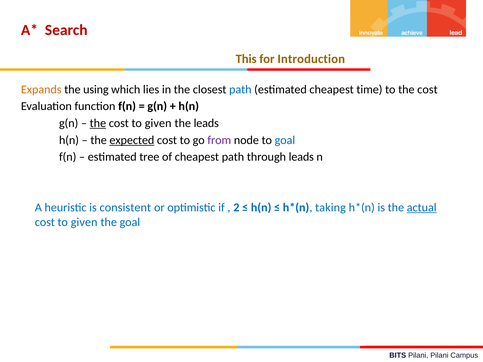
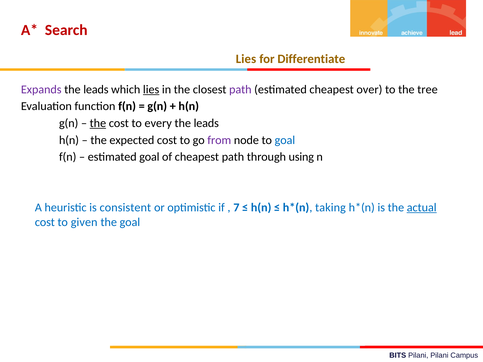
This: This -> Lies (246, 59)
Introduction: Introduction -> Differentiate (311, 59)
Expands colour: orange -> purple (41, 89)
using: using -> leads (96, 89)
lies underline: none -> present (151, 89)
path colour: blue -> purple (240, 89)
time: time -> over (369, 89)
to the cost: cost -> tree (427, 89)
given: given -> every (158, 123)
expected underline: present -> none (132, 140)
estimated tree: tree -> goal (149, 157)
through leads: leads -> using (301, 157)
2: 2 -> 7 (236, 208)
